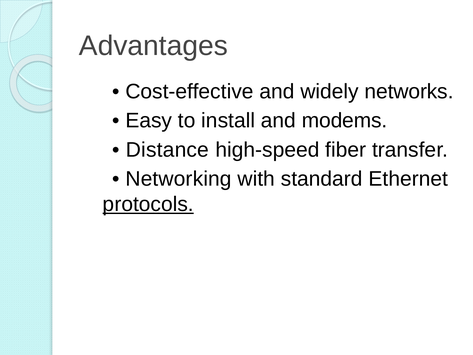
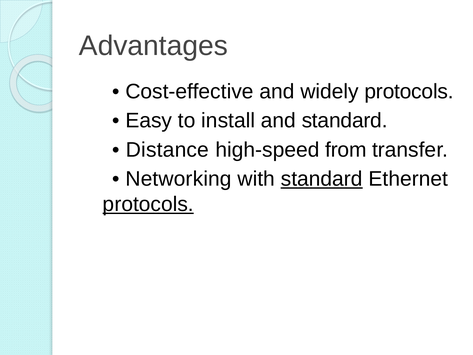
widely networks: networks -> protocols (409, 91)
and modems: modems -> standard (345, 121)
fiber: fiber -> from (346, 150)
standard underline: none -> present (322, 179)
